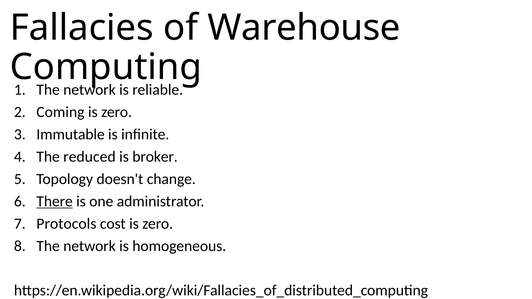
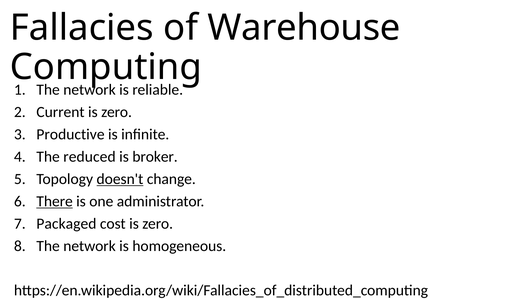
Coming: Coming -> Current (60, 112)
Immutable: Immutable -> Productive (70, 135)
doesn't underline: none -> present (120, 179)
Protocols: Protocols -> Packaged (66, 224)
